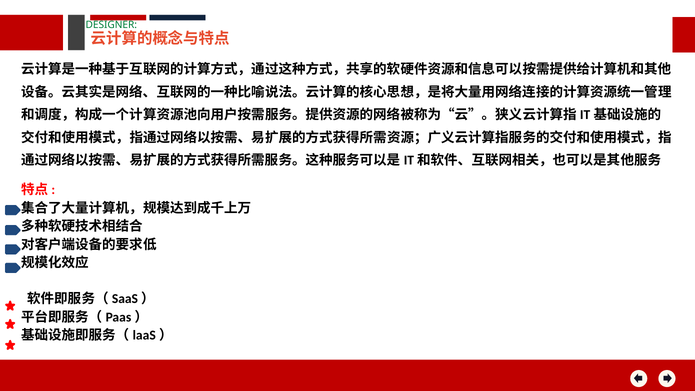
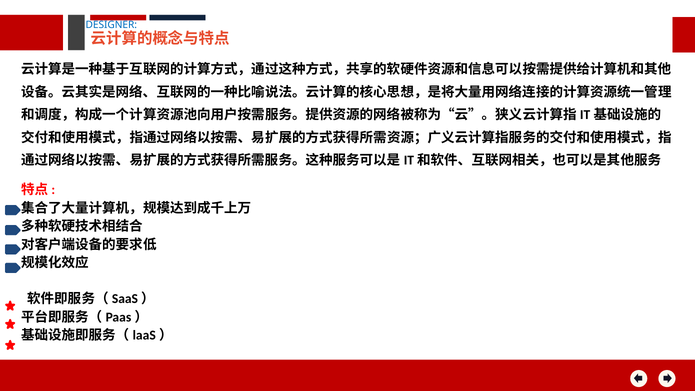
DESIGNER colour: green -> blue (111, 25)
